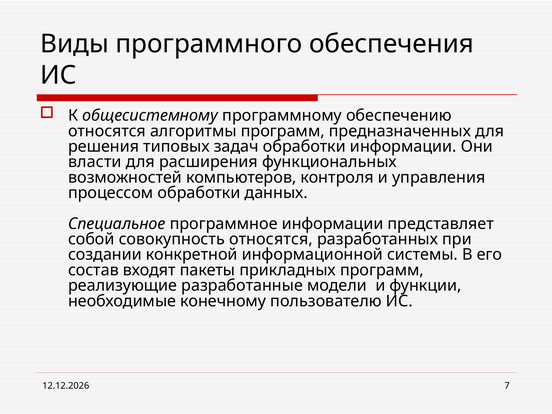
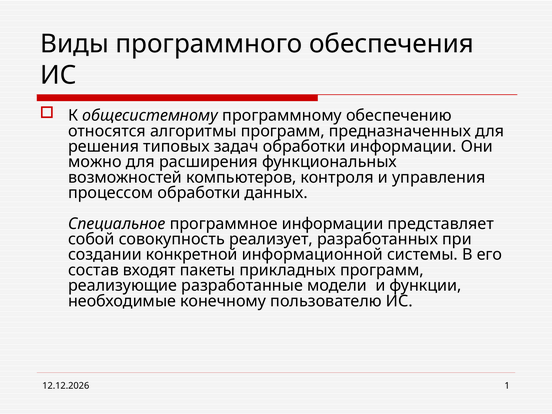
власти: власти -> можно (95, 162)
совокупность относятся: относятся -> реализует (271, 239)
7: 7 -> 1 (507, 386)
